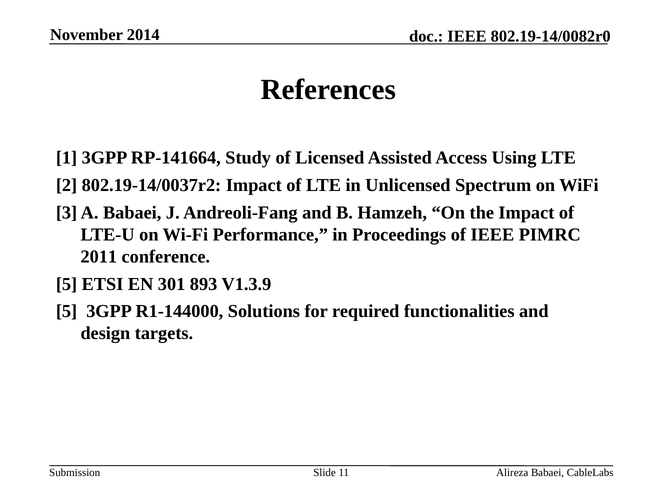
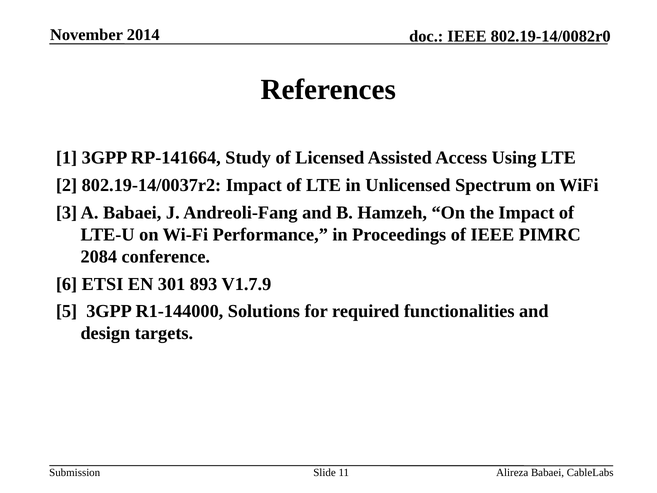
2011: 2011 -> 2084 (99, 256)
5: 5 -> 6 (67, 284)
V1.3.9: V1.3.9 -> V1.7.9 (246, 284)
